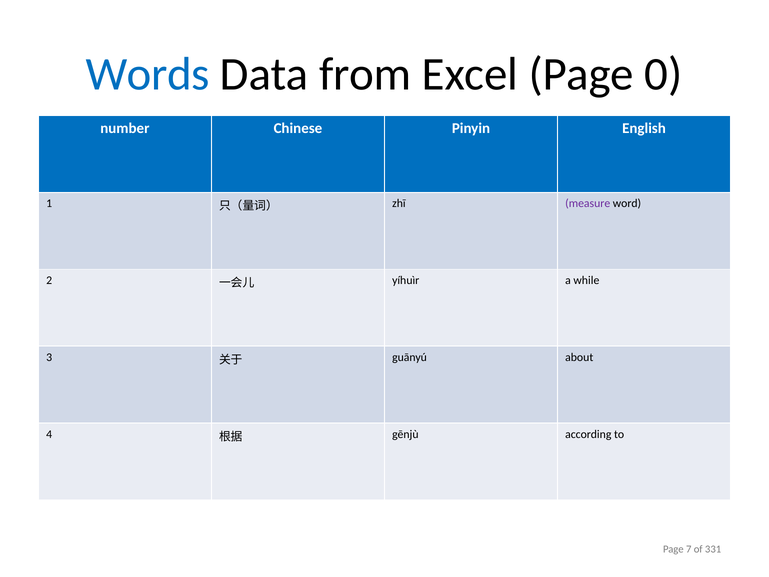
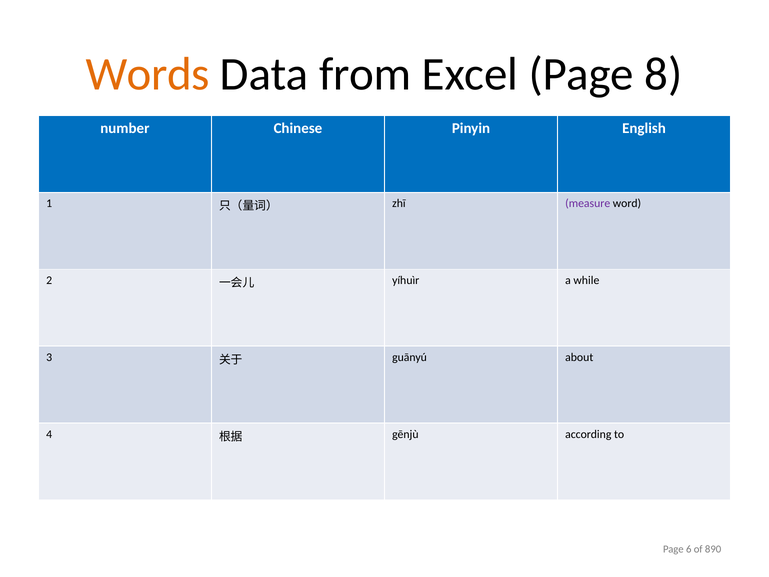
Words colour: blue -> orange (148, 74)
0: 0 -> 8 (663, 74)
7: 7 -> 6 (689, 549)
331: 331 -> 890 (713, 549)
